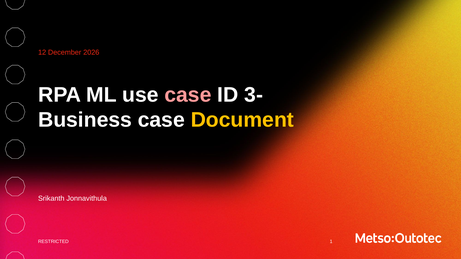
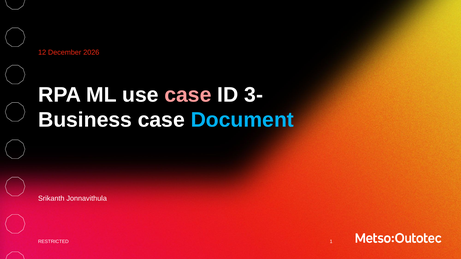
Document colour: yellow -> light blue (242, 120)
